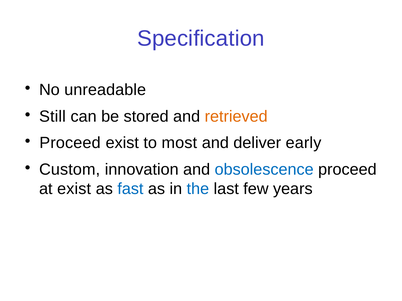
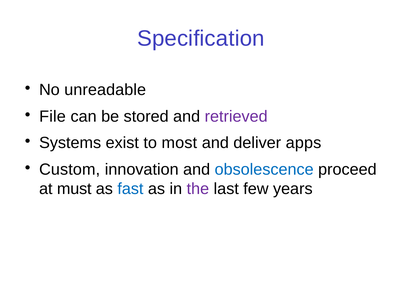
Still: Still -> File (52, 117)
retrieved colour: orange -> purple (236, 117)
Proceed: Proceed -> Systems (70, 143)
early: early -> apps (303, 143)
at exist: exist -> must (74, 189)
the colour: blue -> purple (198, 189)
